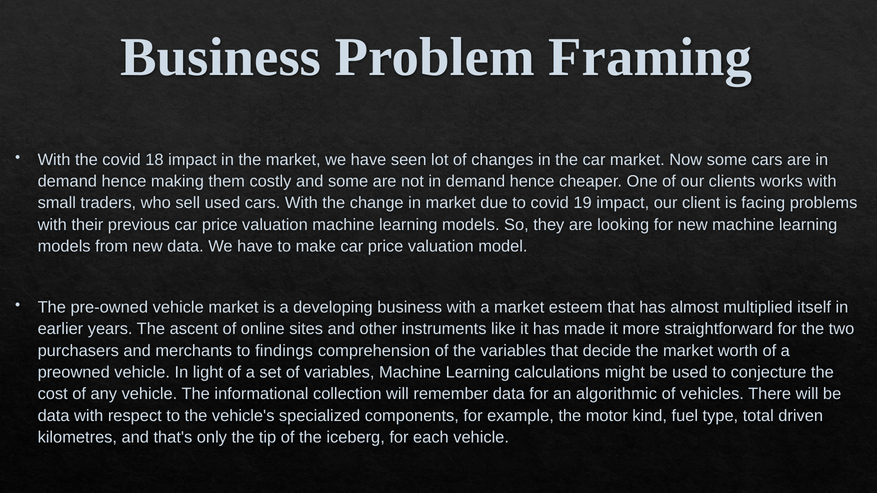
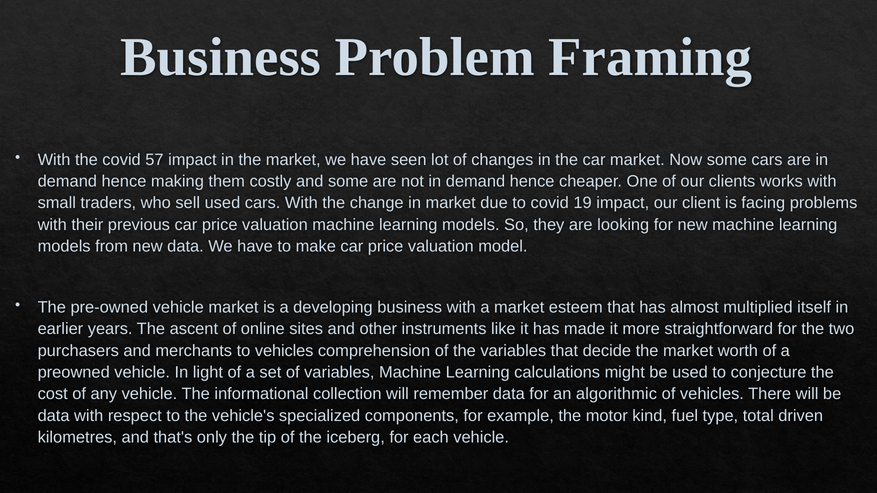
18: 18 -> 57 (154, 160)
to findings: findings -> vehicles (284, 351)
